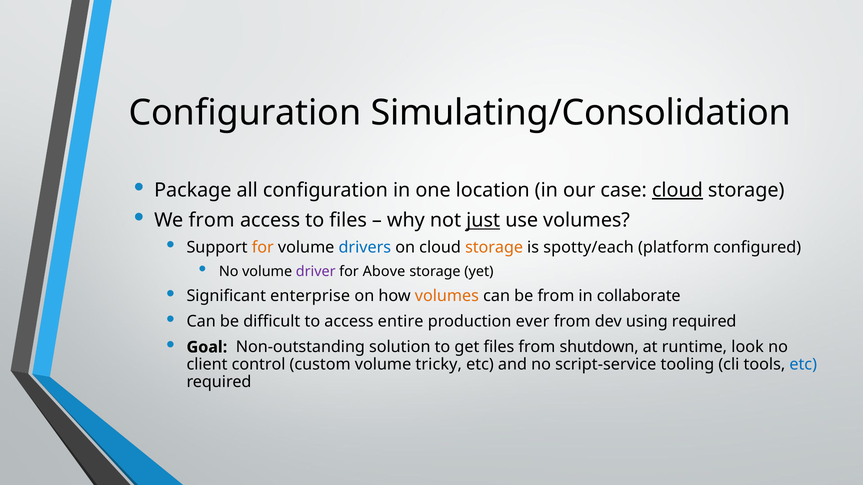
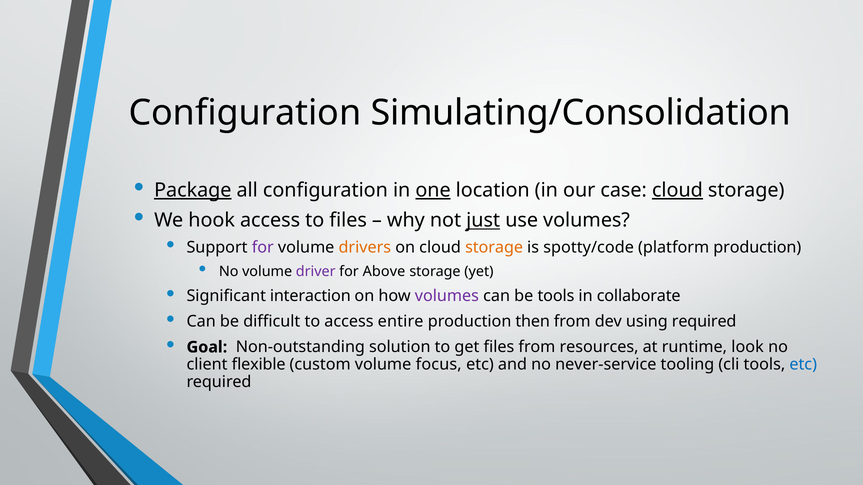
Package underline: none -> present (193, 191)
one underline: none -> present (433, 191)
We from: from -> hook (212, 221)
for colour: orange -> purple (263, 248)
drivers colour: blue -> orange (365, 248)
spotty/each: spotty/each -> spotty/code (589, 248)
platform configured: configured -> production (757, 248)
enterprise: enterprise -> interaction (310, 296)
volumes colour: orange -> purple (447, 296)
be from: from -> tools (556, 296)
ever: ever -> then (533, 322)
shutdown: shutdown -> resources (599, 347)
control: control -> flexible (259, 365)
tricky: tricky -> focus (439, 365)
script-service: script-service -> never-service (606, 365)
